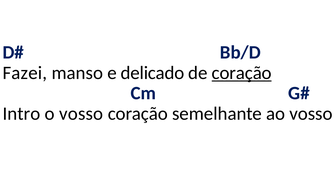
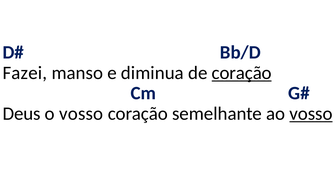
delicado: delicado -> diminua (152, 73)
Intro: Intro -> Deus (22, 114)
vosso underline: none -> present (311, 114)
